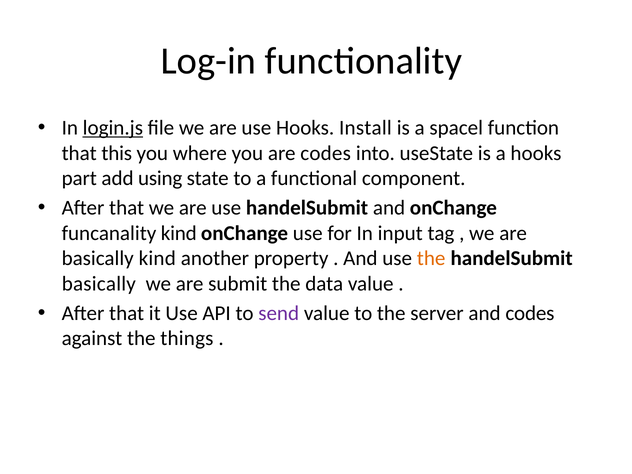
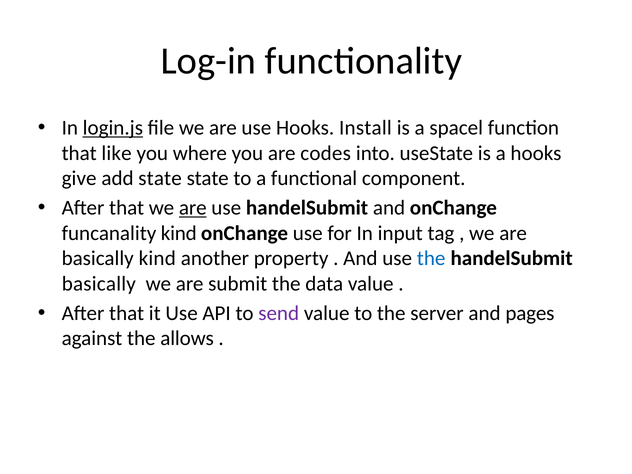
this: this -> like (117, 153)
part: part -> give (79, 178)
add using: using -> state (160, 178)
are underline: none -> present (193, 208)
the colour: orange -> blue (431, 258)
and codes: codes -> pages (530, 313)
things: things -> allows (187, 339)
